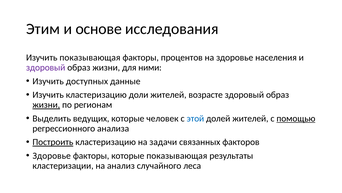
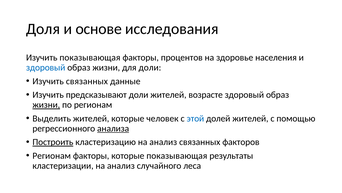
Этим: Этим -> Доля (43, 29)
здоровый colour: purple -> blue (46, 67)
для ними: ними -> доли (150, 67)
Изучить доступных: доступных -> связанных (87, 81)
Изучить кластеризацию: кластеризацию -> предсказывают (96, 95)
Выделить ведущих: ведущих -> жителей (91, 118)
помощью underline: present -> none (296, 118)
анализа underline: none -> present (113, 128)
кластеризацию на задачи: задачи -> анализ (163, 142)
Здоровье: Здоровье -> Регионам (52, 155)
